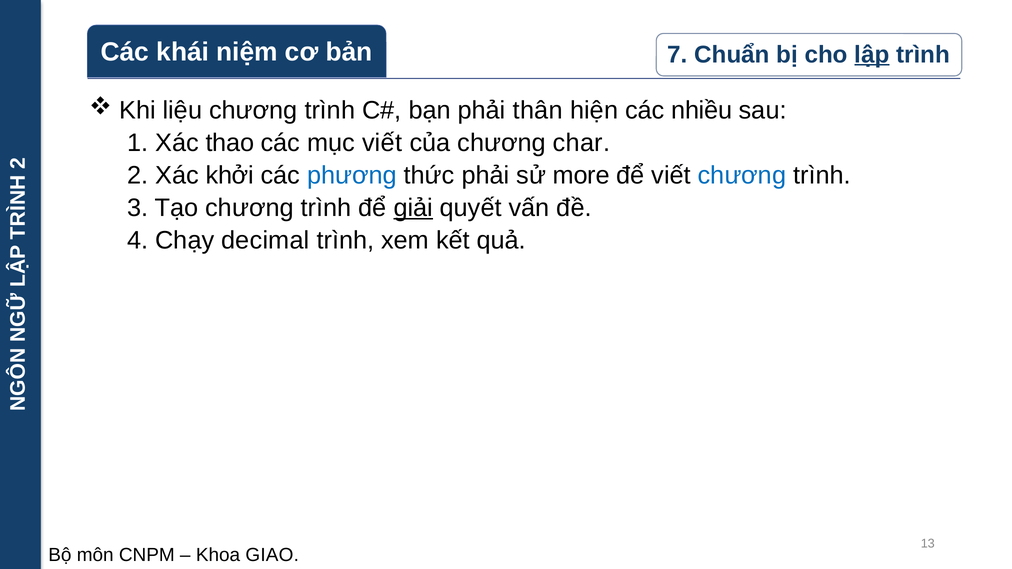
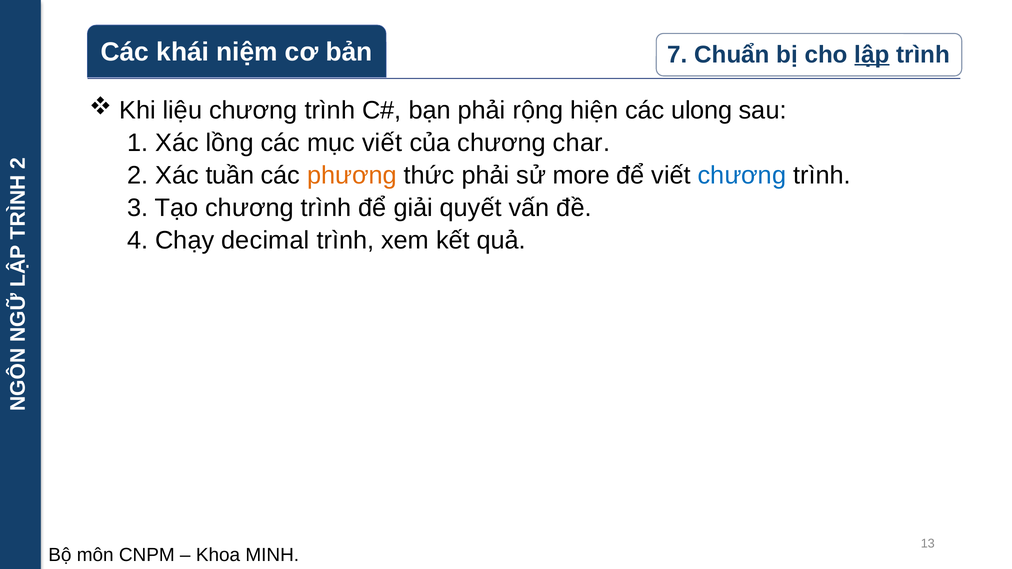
thân: thân -> rộng (538, 110)
nhiều: nhiều -> ulong (702, 110)
thao: thao -> lồng (230, 143)
khởi: khởi -> tuần (230, 175)
phương colour: blue -> orange (352, 175)
giải underline: present -> none (413, 208)
GIAO: GIAO -> MINH (272, 555)
